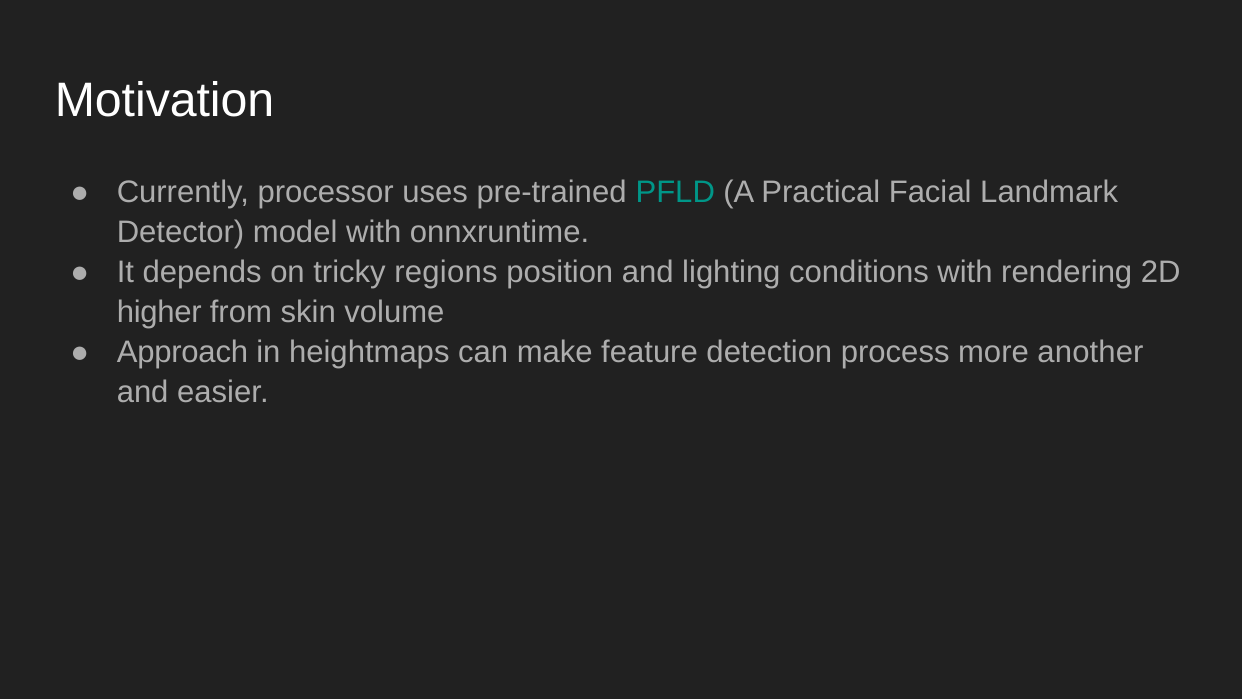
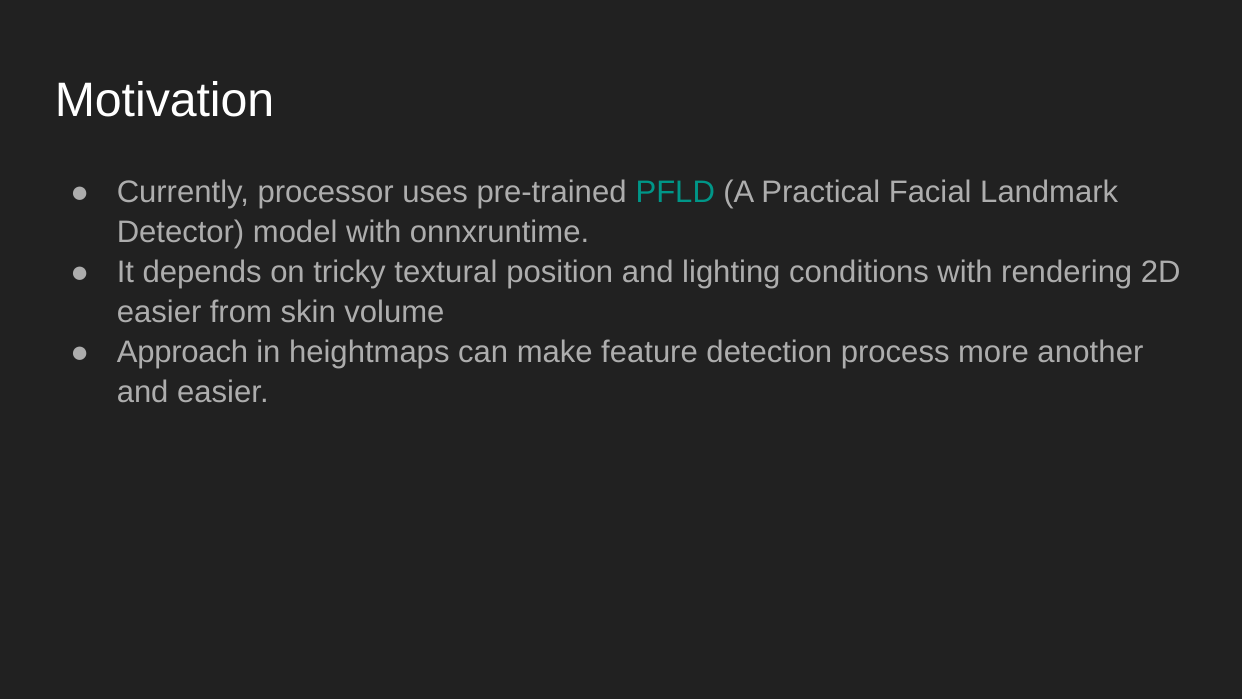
regions: regions -> textural (446, 272)
higher: higher -> easier (159, 312)
